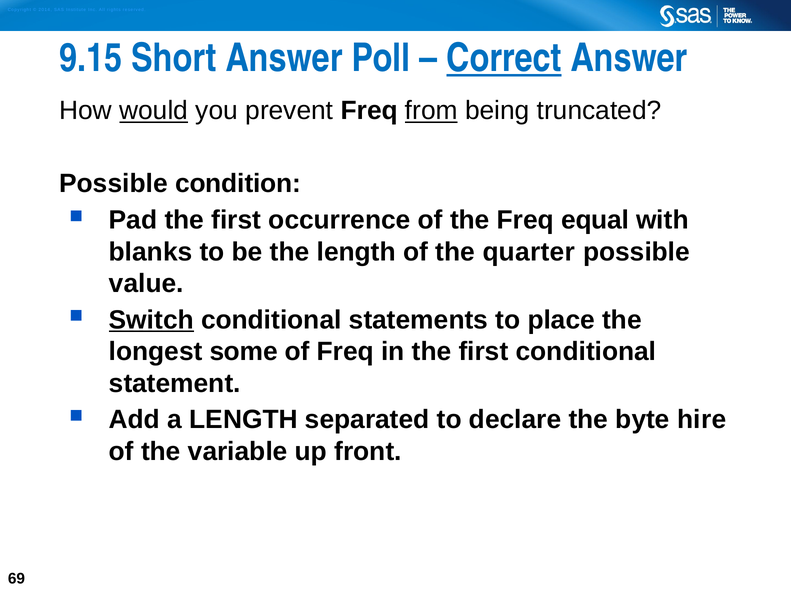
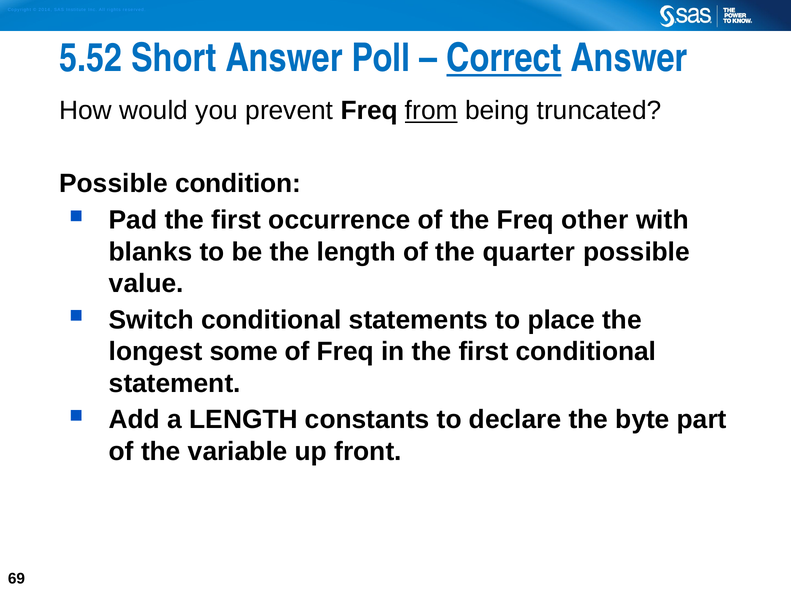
9.15: 9.15 -> 5.52 (91, 58)
would underline: present -> none (154, 111)
equal: equal -> other (595, 220)
Switch underline: present -> none (151, 320)
separated: separated -> constants (367, 419)
hire: hire -> part (702, 419)
